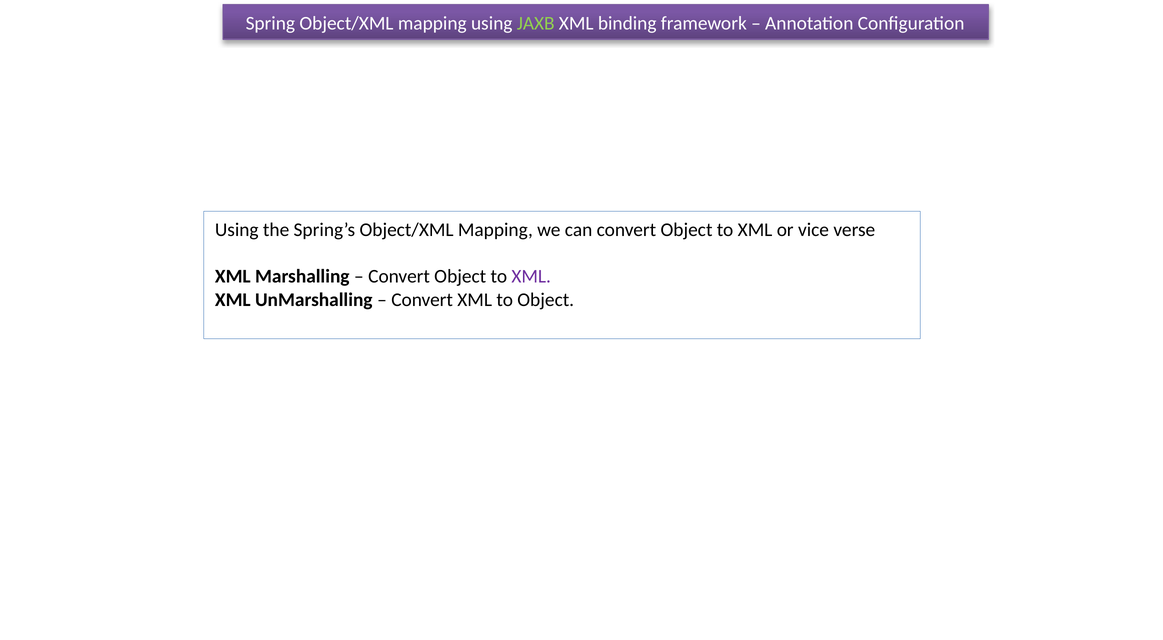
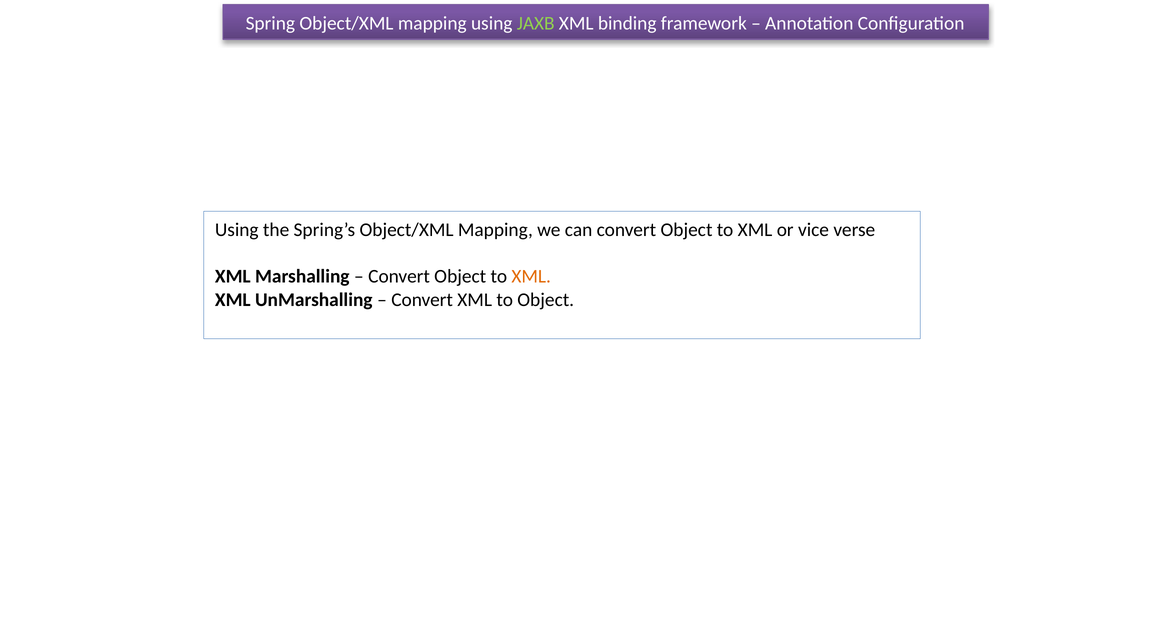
XML colour: purple -> orange (531, 276)
